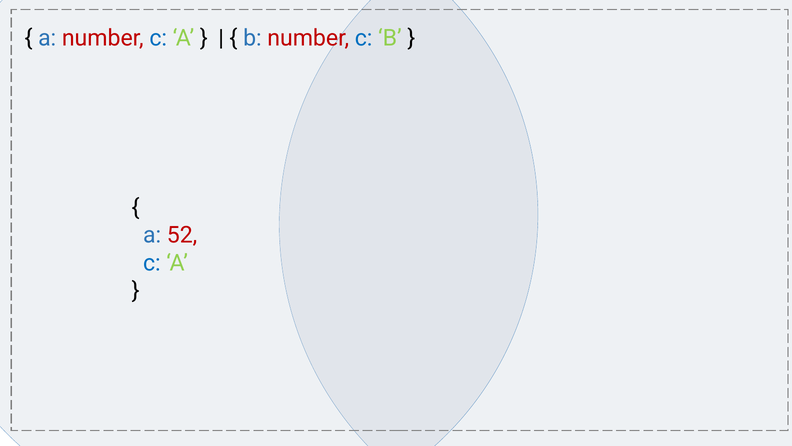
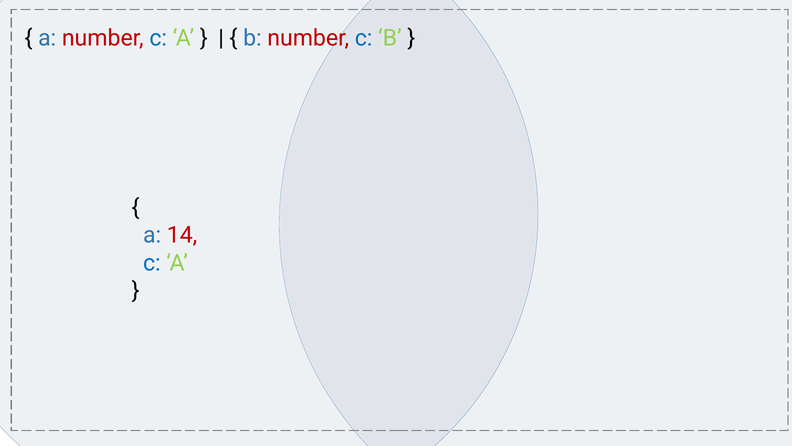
52: 52 -> 14 (182, 235)
